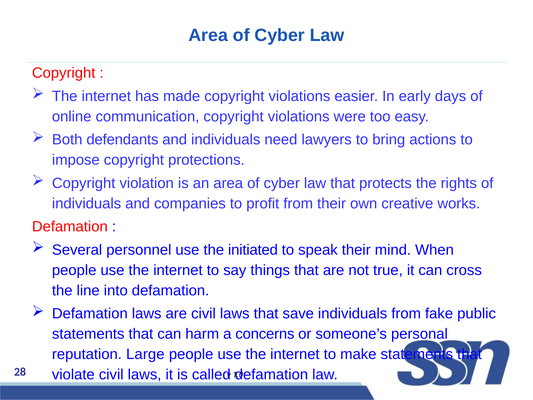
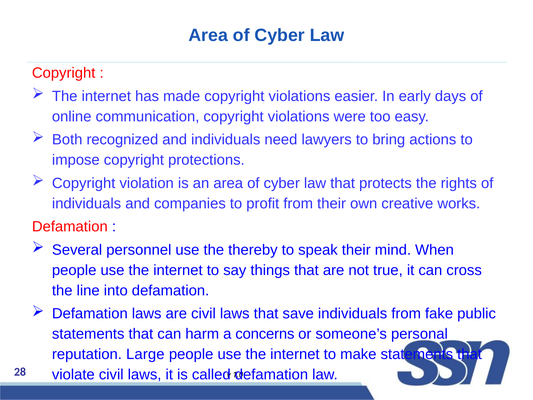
defendants: defendants -> recognized (122, 140)
initiated: initiated -> thereby (253, 250)
